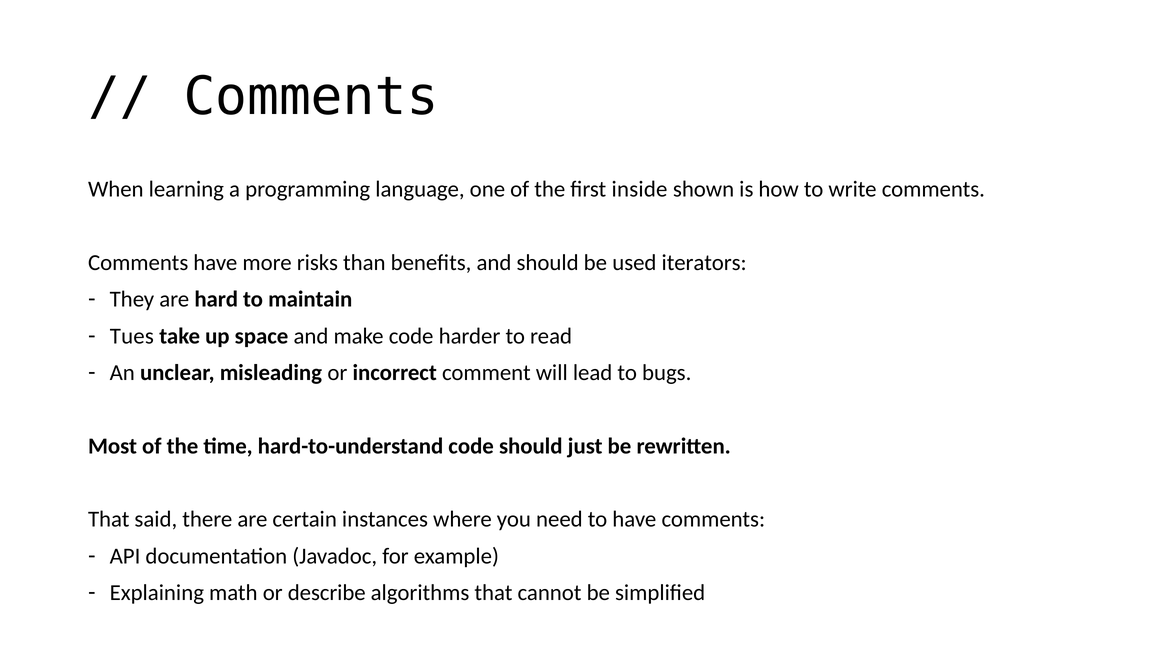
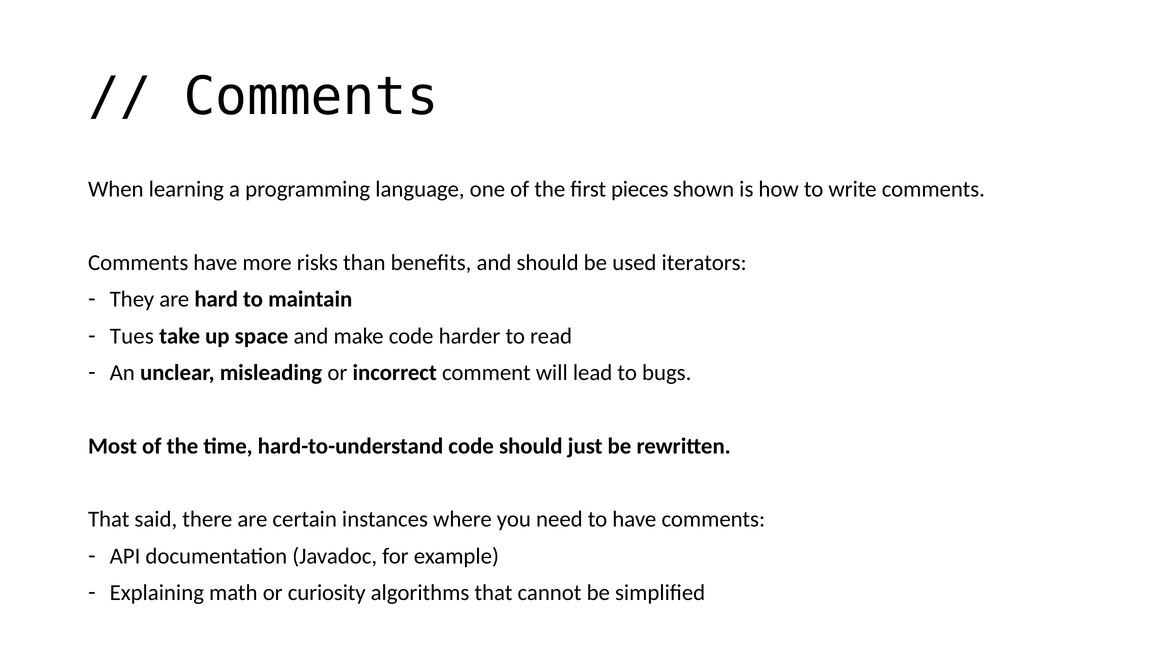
inside: inside -> pieces (640, 189)
describe: describe -> curiosity (327, 593)
